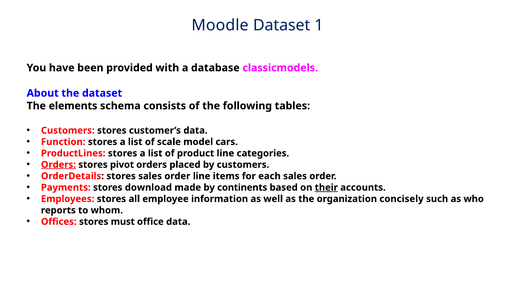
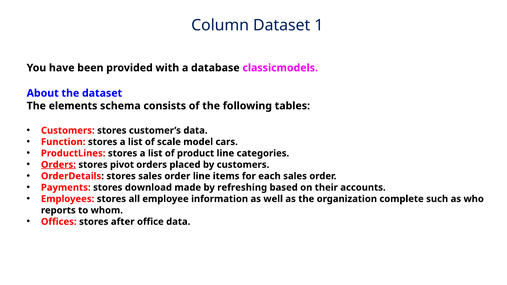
Moodle: Moodle -> Column (220, 25)
continents: continents -> refreshing (242, 188)
their underline: present -> none (326, 188)
concisely: concisely -> complete (402, 199)
must: must -> after (123, 222)
